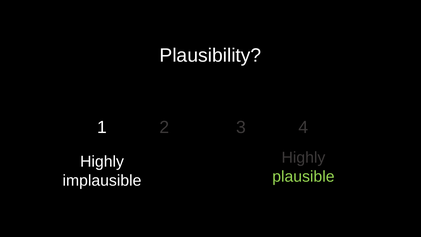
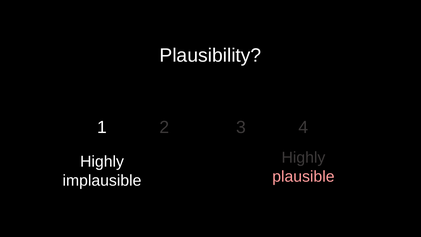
plausible colour: light green -> pink (303, 176)
